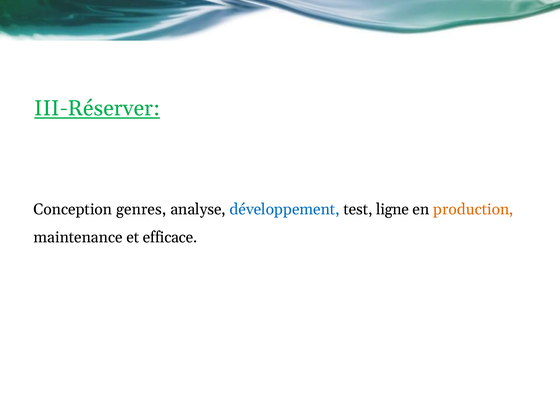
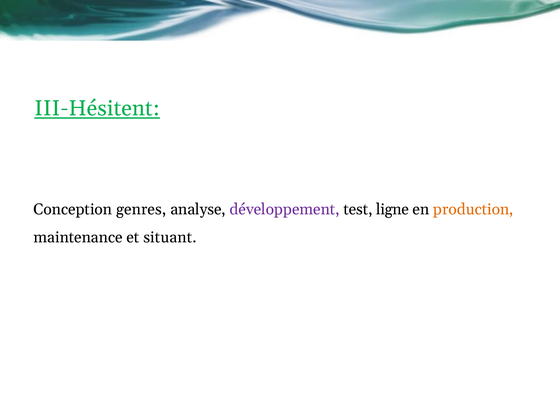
III-Réserver: III-Réserver -> III-Hésitent (97, 108)
développement colour: blue -> purple (285, 209)
efficace: efficace -> situant (170, 237)
